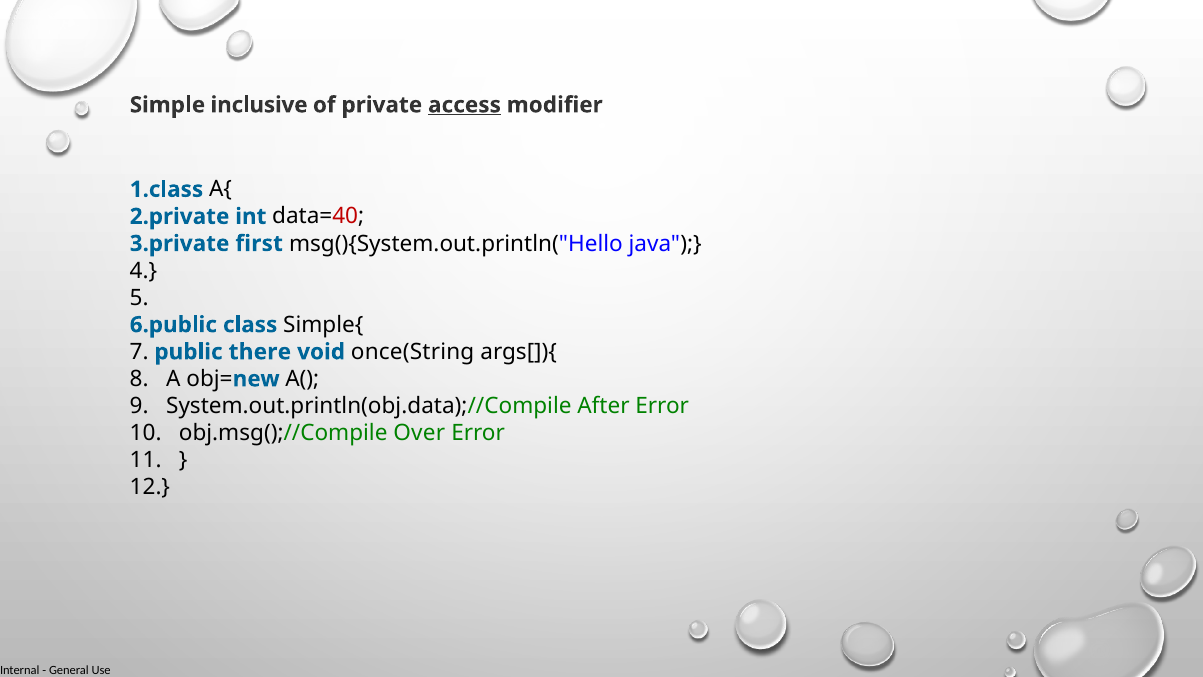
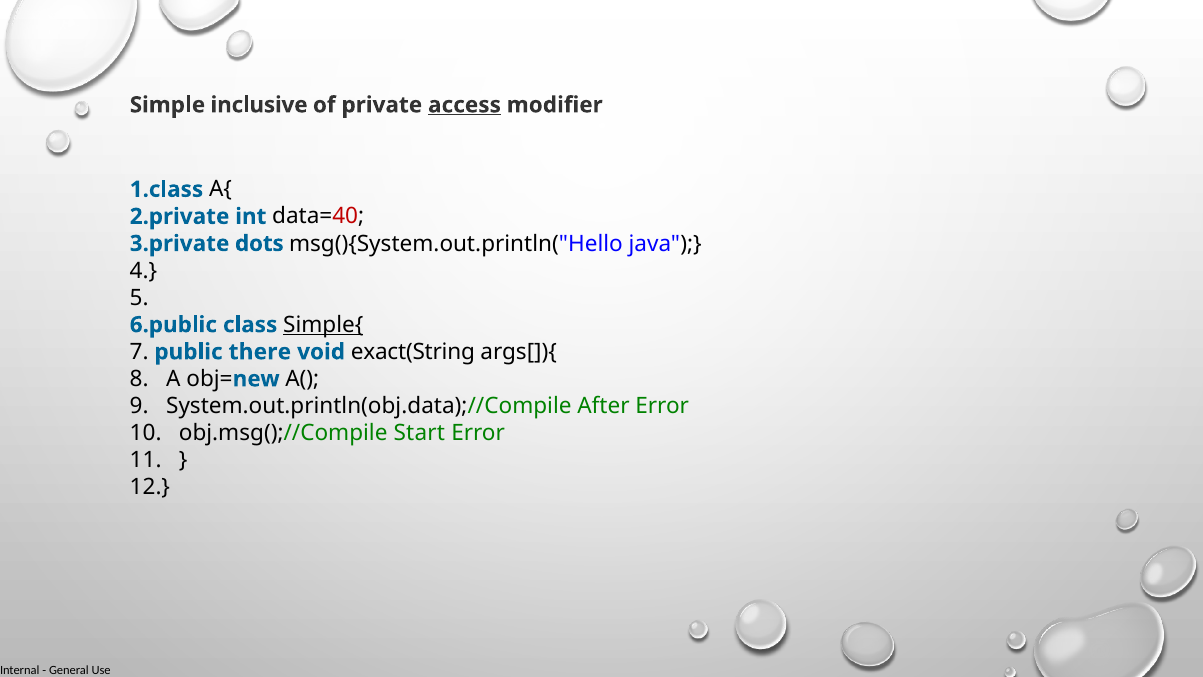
first: first -> dots (259, 243)
Simple{ underline: none -> present (323, 325)
once(String: once(String -> exact(String (413, 352)
Over: Over -> Start (419, 433)
